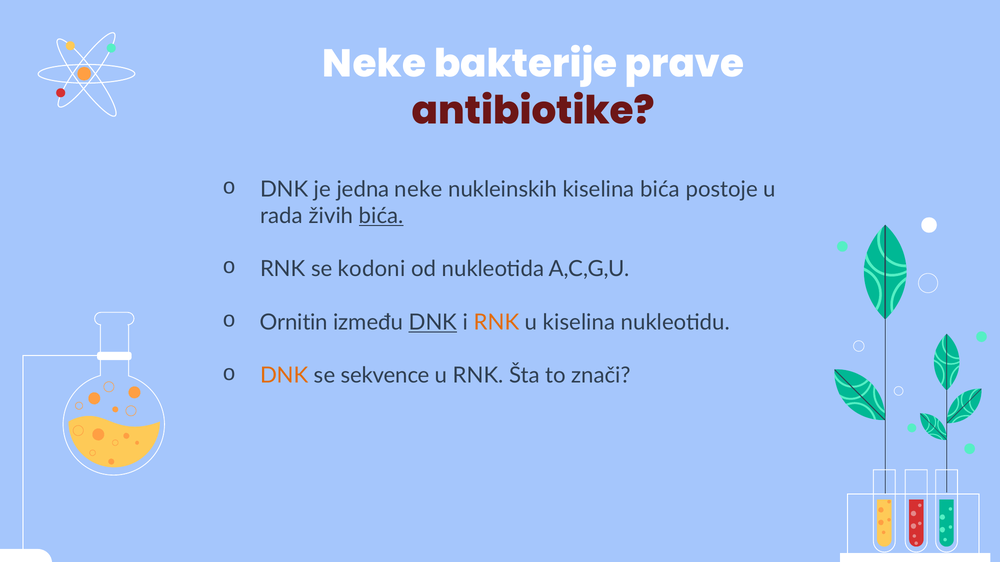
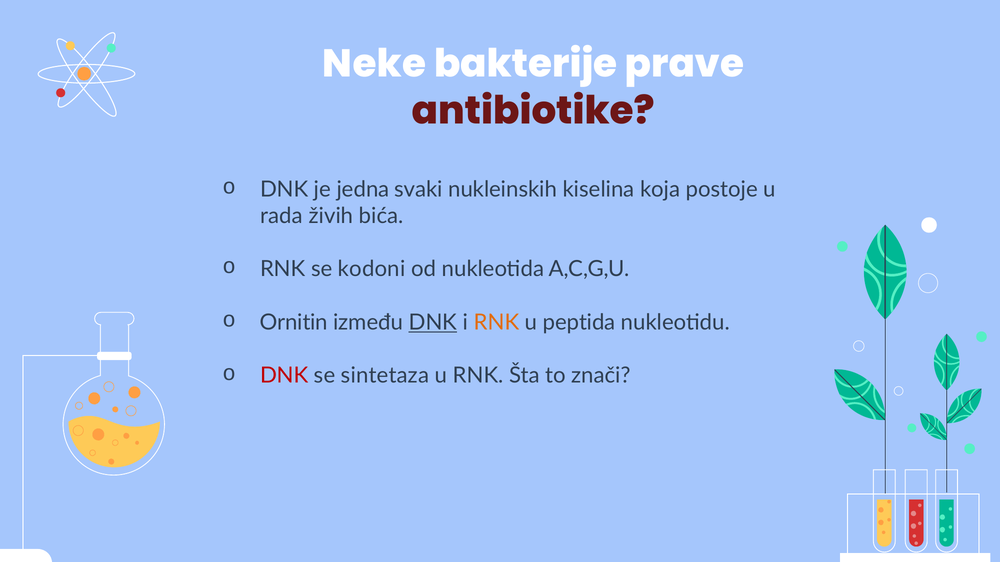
jedna neke: neke -> svaki (419, 189)
kiselina bića: bića -> koja (660, 189)
bića underline: present -> none (381, 216)
u kiselina: kiselina -> peptida (579, 323)
DNK colour: orange -> red (284, 376)
sekvence: sekvence -> sintetaza (385, 376)
